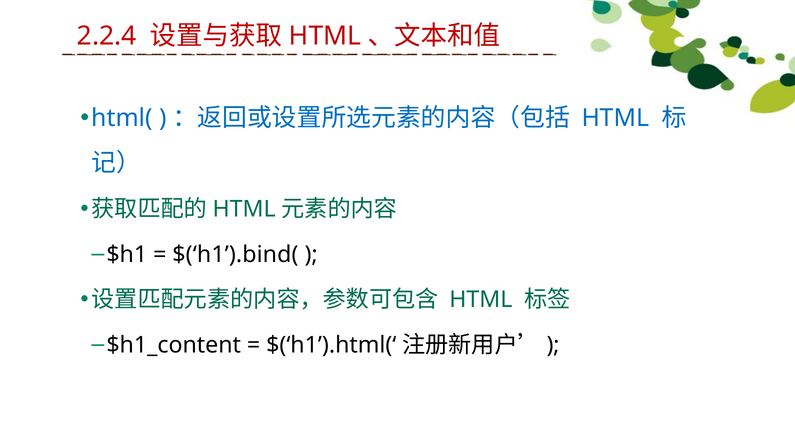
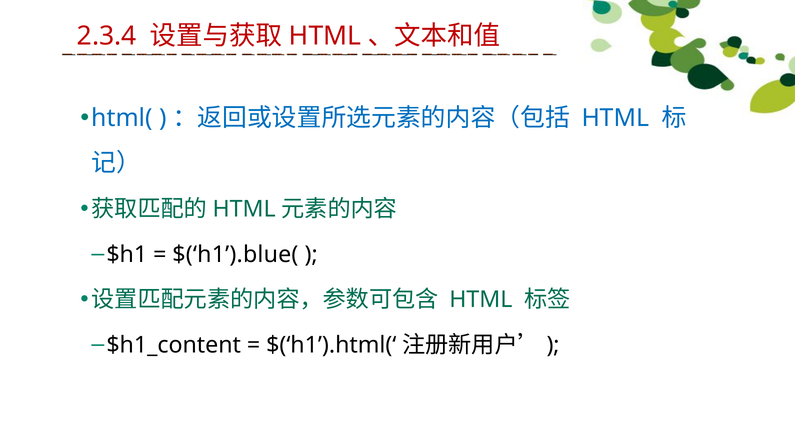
2.2.4: 2.2.4 -> 2.3.4 (107, 36)
$(‘h1’).bind(: $(‘h1’).bind( -> $(‘h1’).blue( (235, 255)
